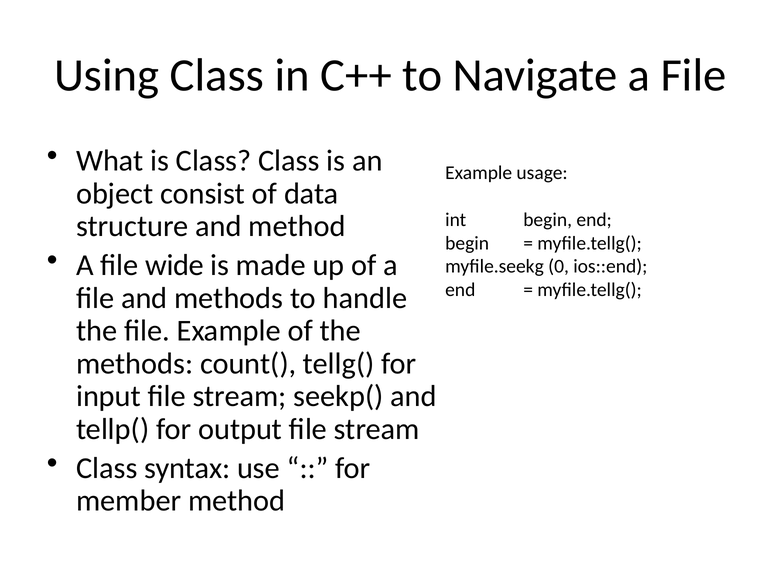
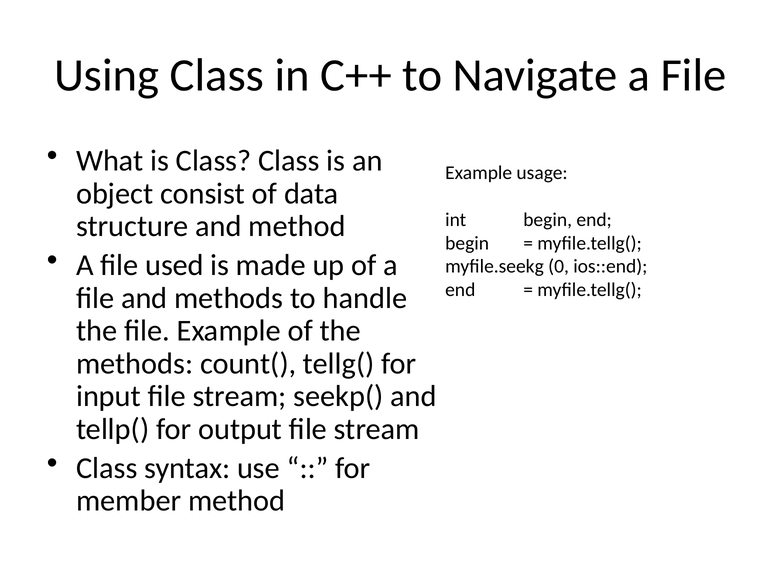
wide: wide -> used (174, 266)
